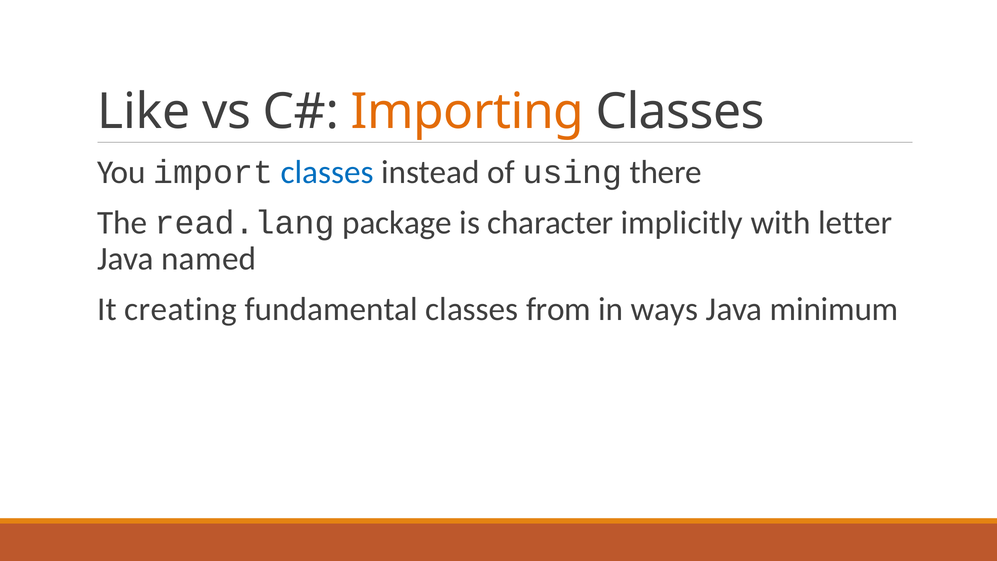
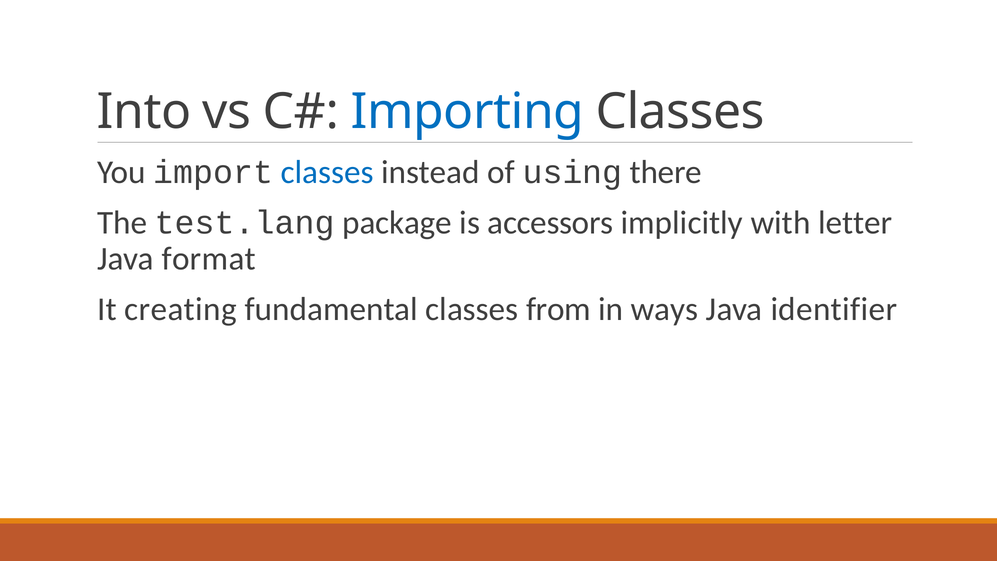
Like: Like -> Into (144, 112)
Importing colour: orange -> blue (467, 112)
read.lang: read.lang -> test.lang (245, 223)
character: character -> accessors (550, 223)
named: named -> format (209, 259)
minimum: minimum -> identifier (834, 309)
